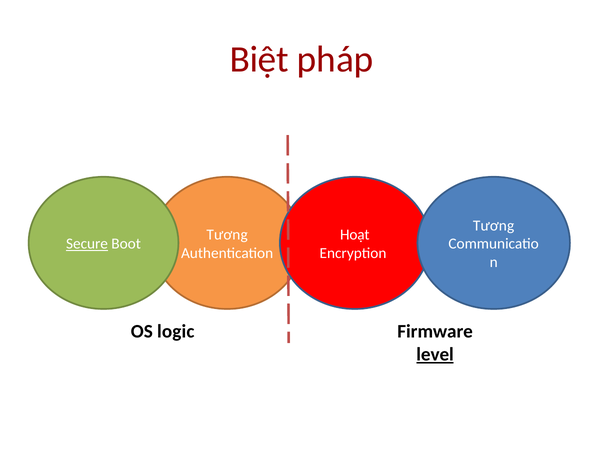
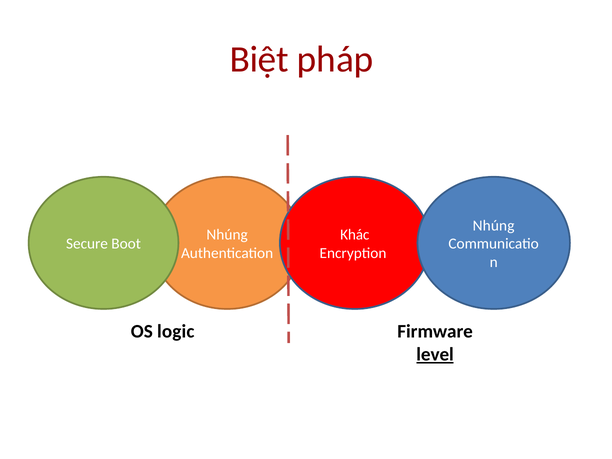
Tương: Tương -> Nhúng (494, 226)
Tương: Tương -> Nhúng (227, 235)
Hoạt: Hoạt -> Khác (355, 235)
Secure underline: present -> none (87, 244)
